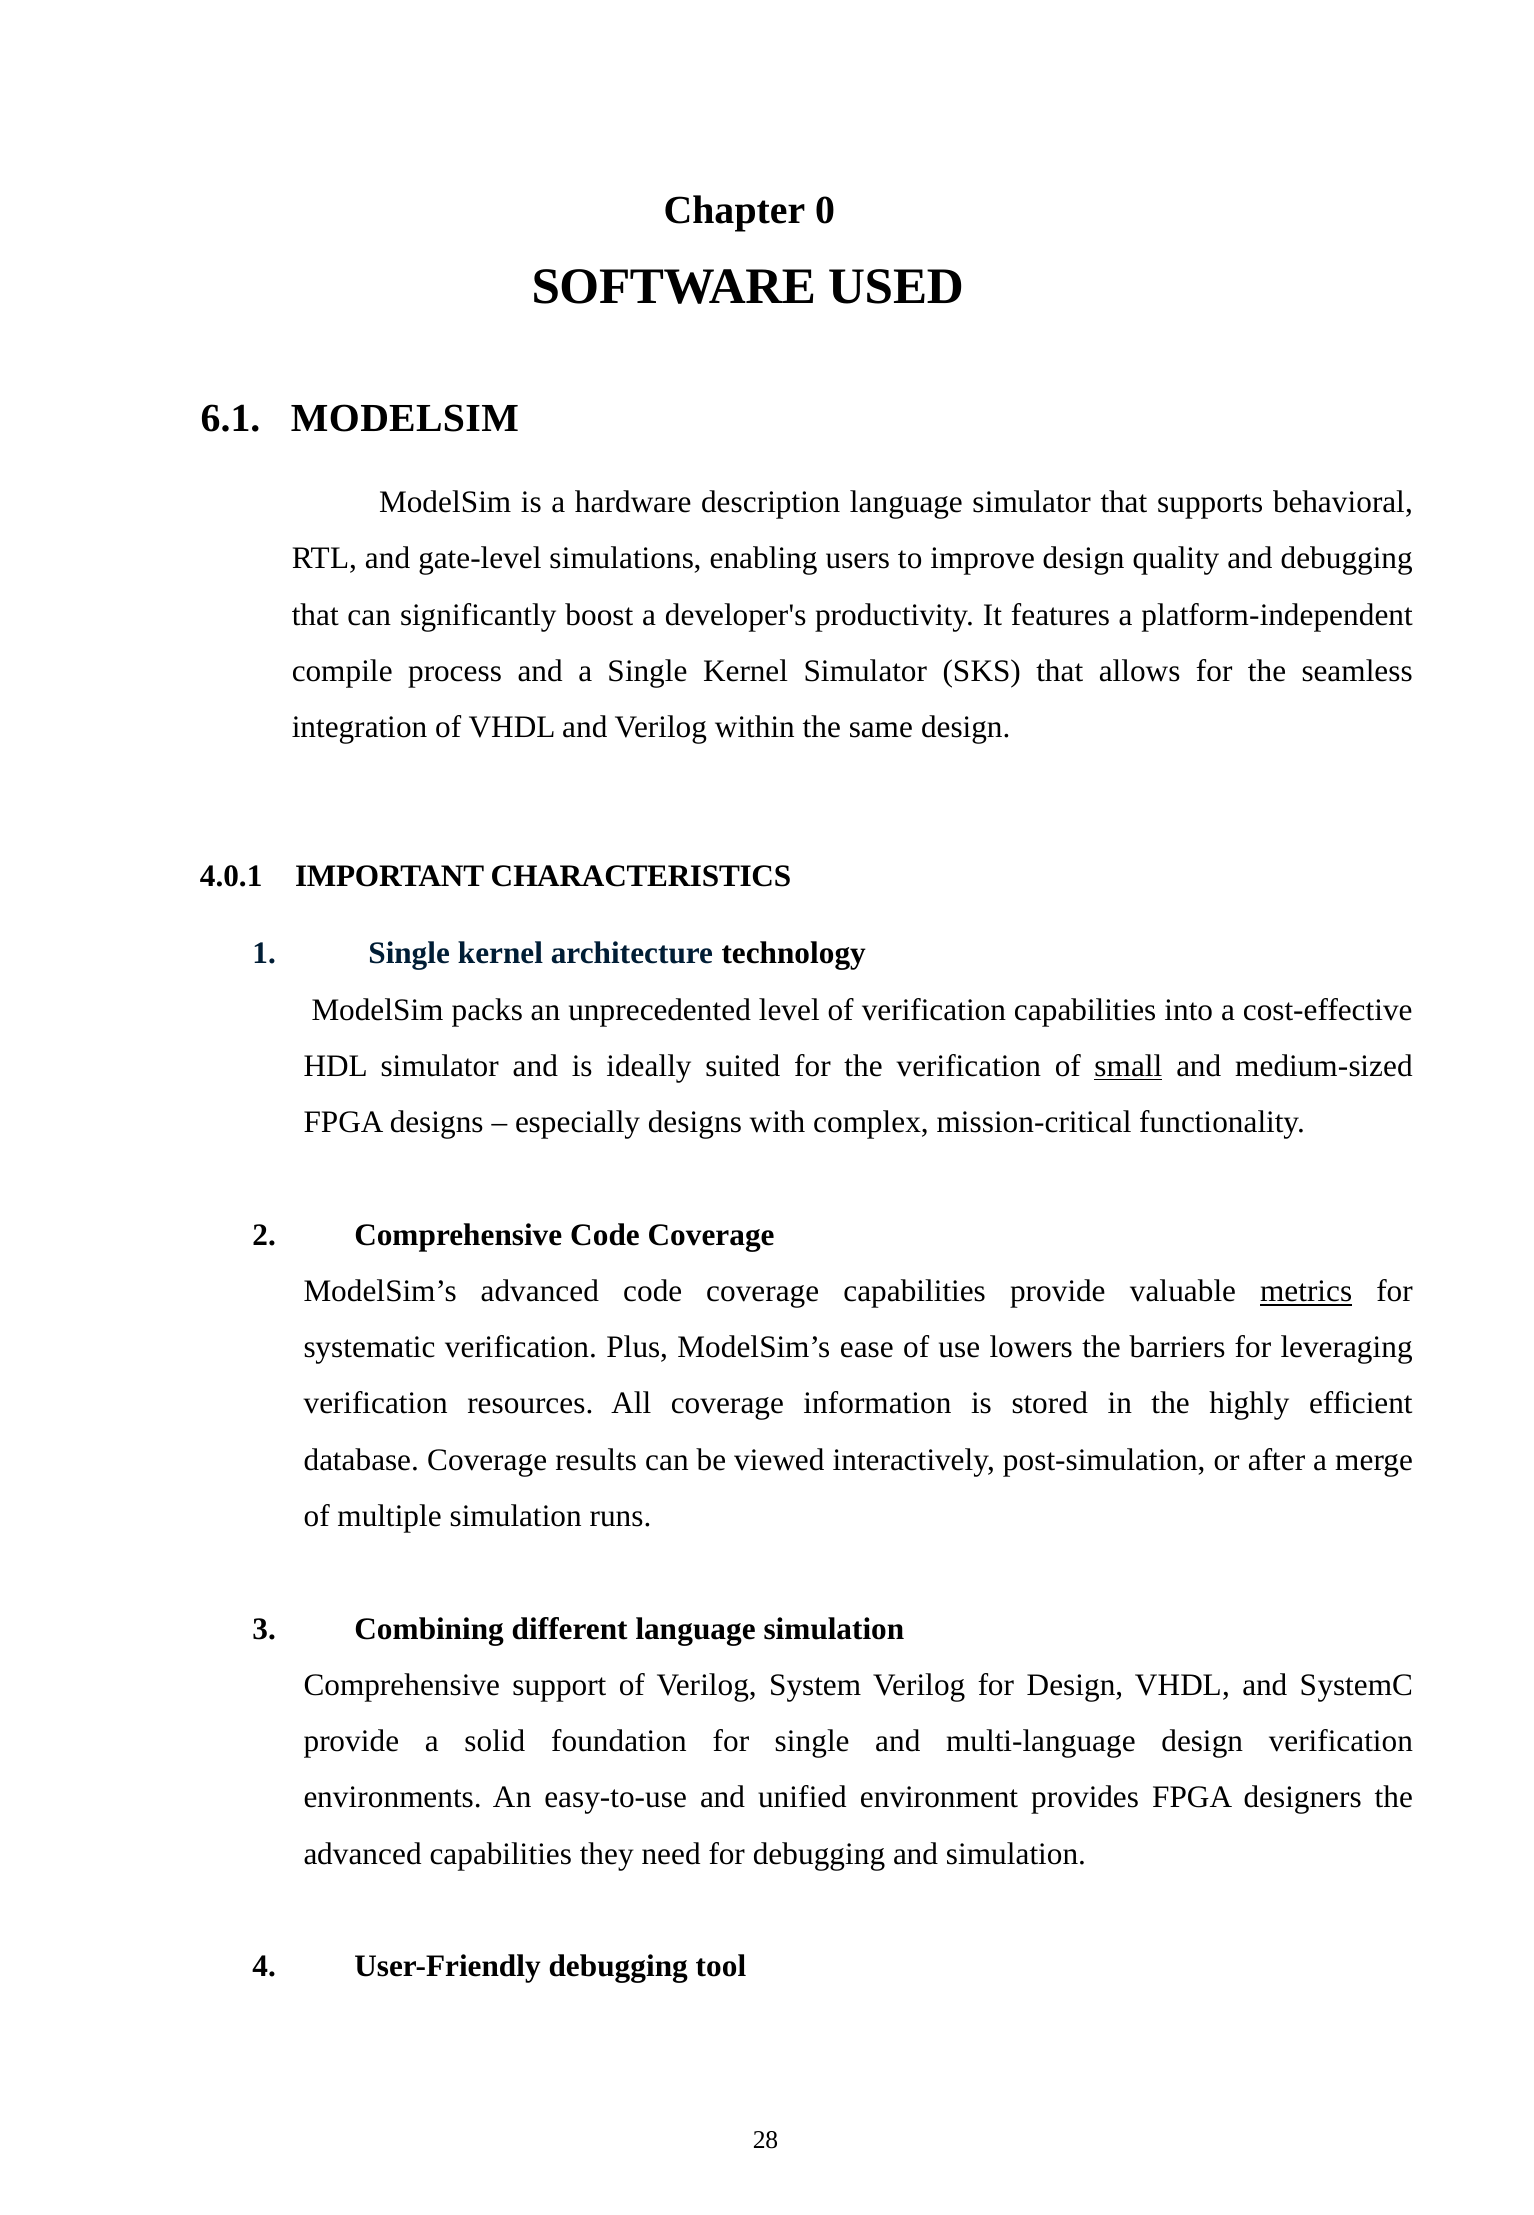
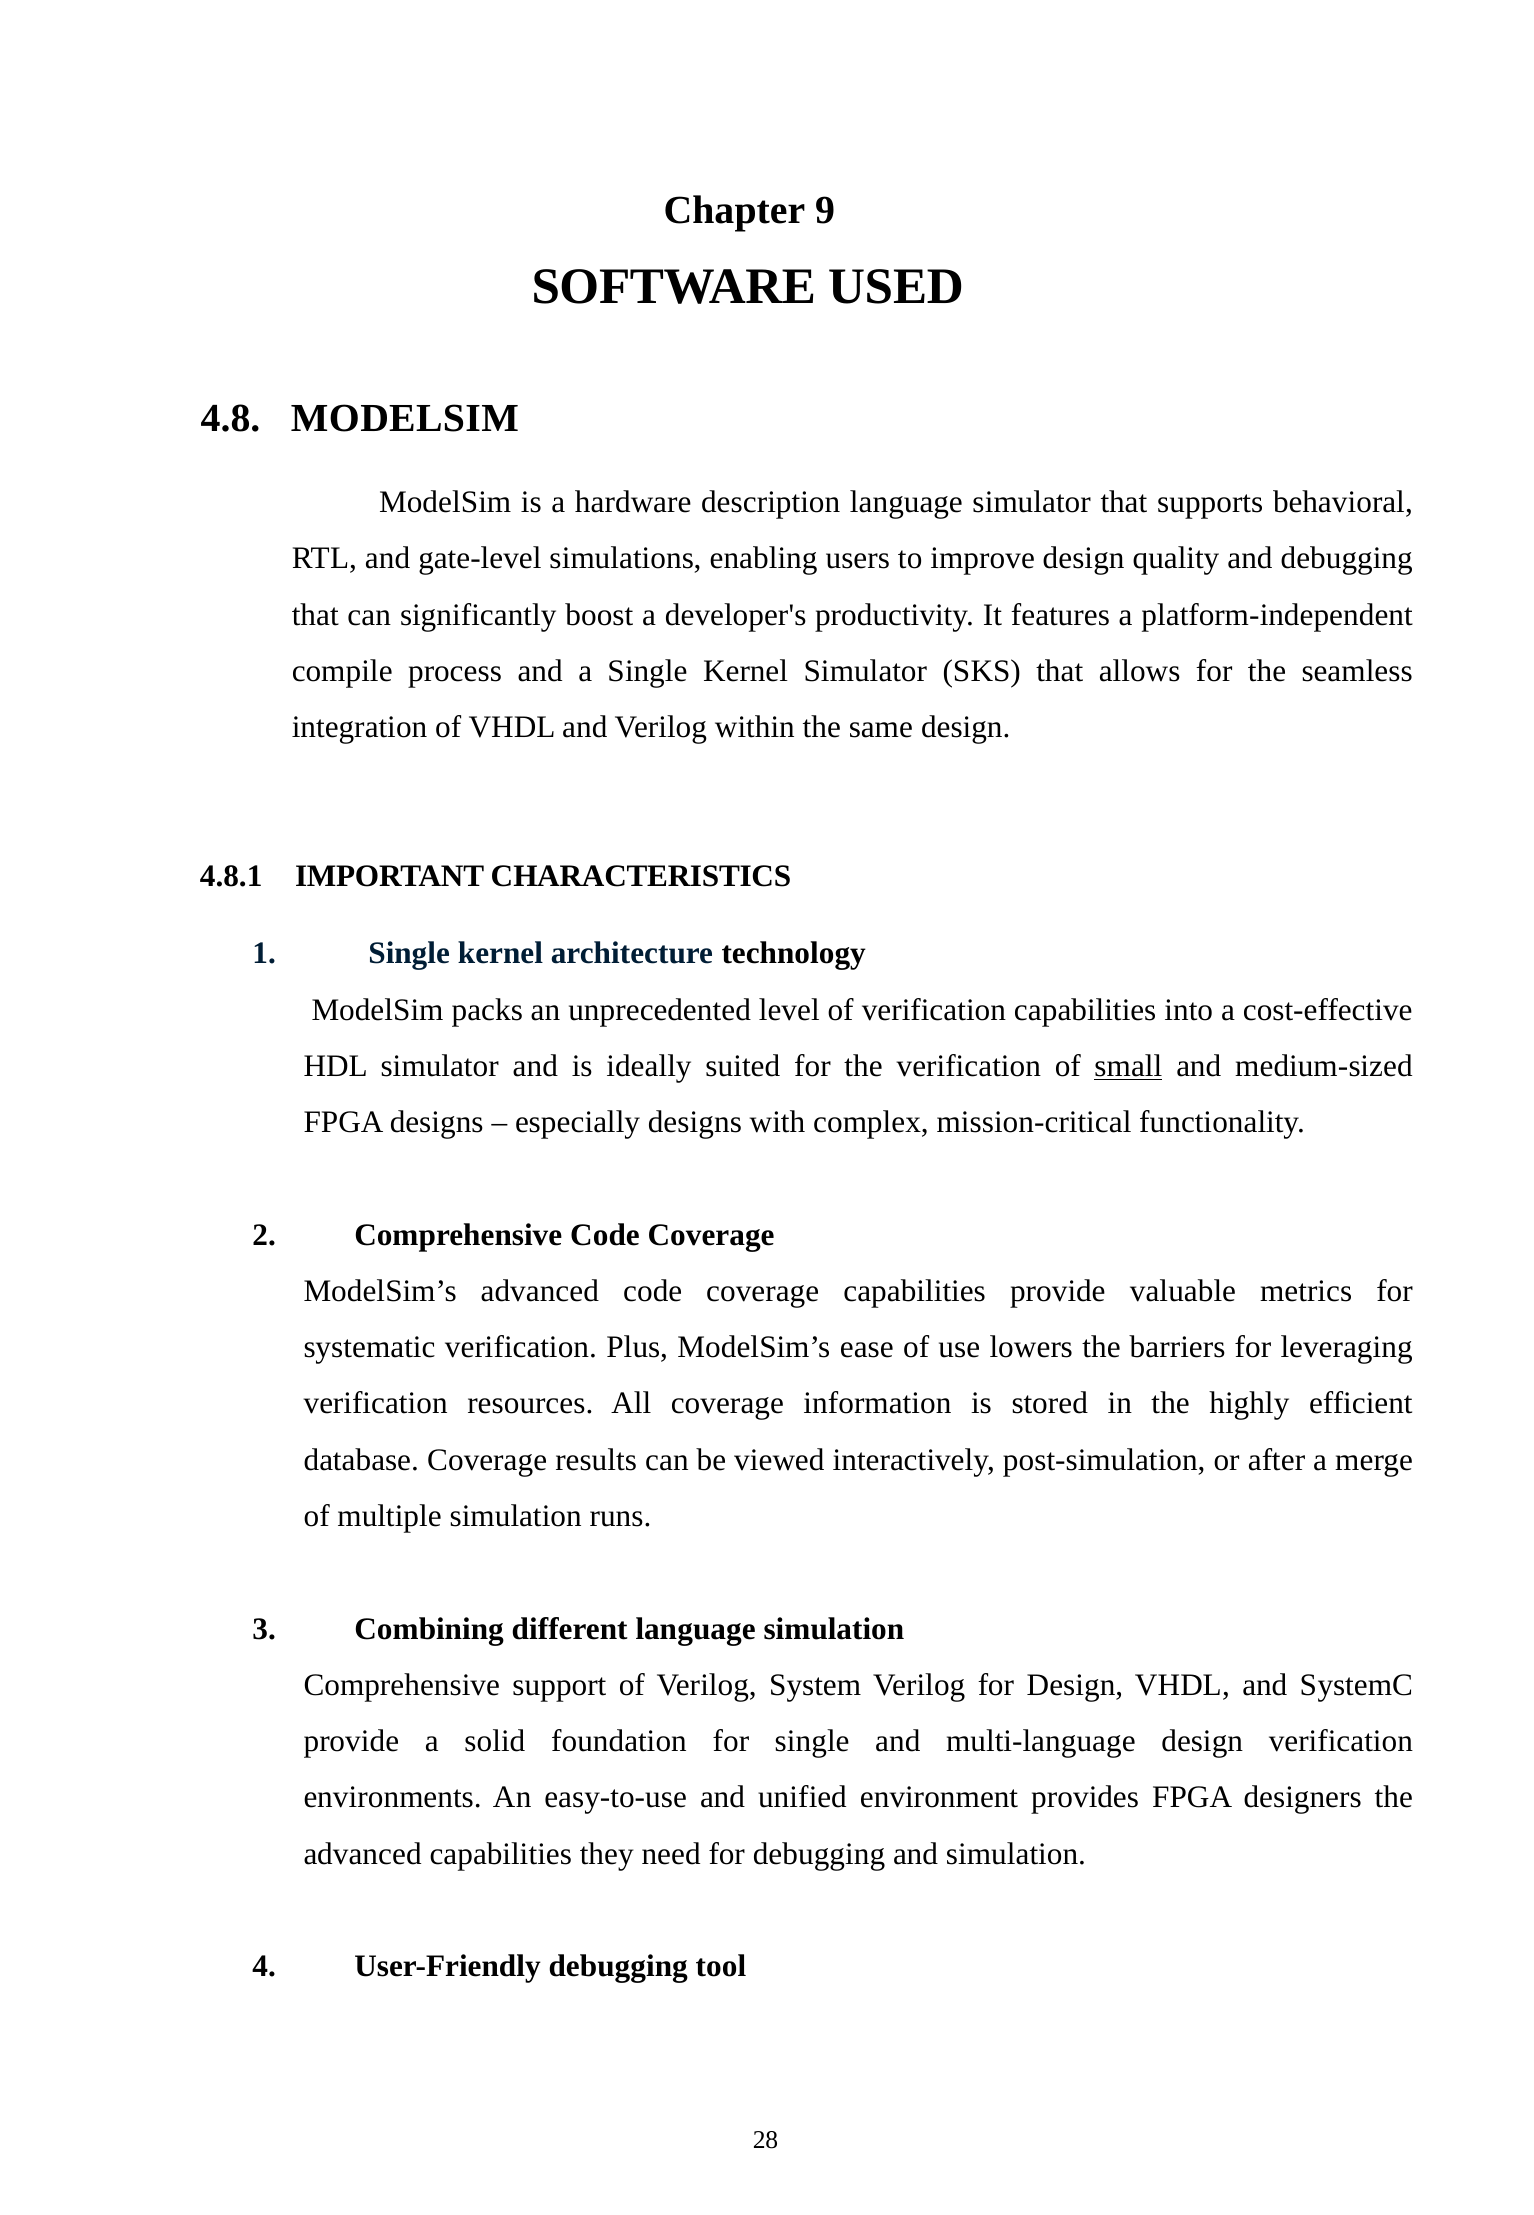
0: 0 -> 9 (825, 210)
6.1: 6.1 -> 4.8 (231, 418)
4.0.1: 4.0.1 -> 4.8.1 (231, 877)
metrics underline: present -> none (1306, 1292)
